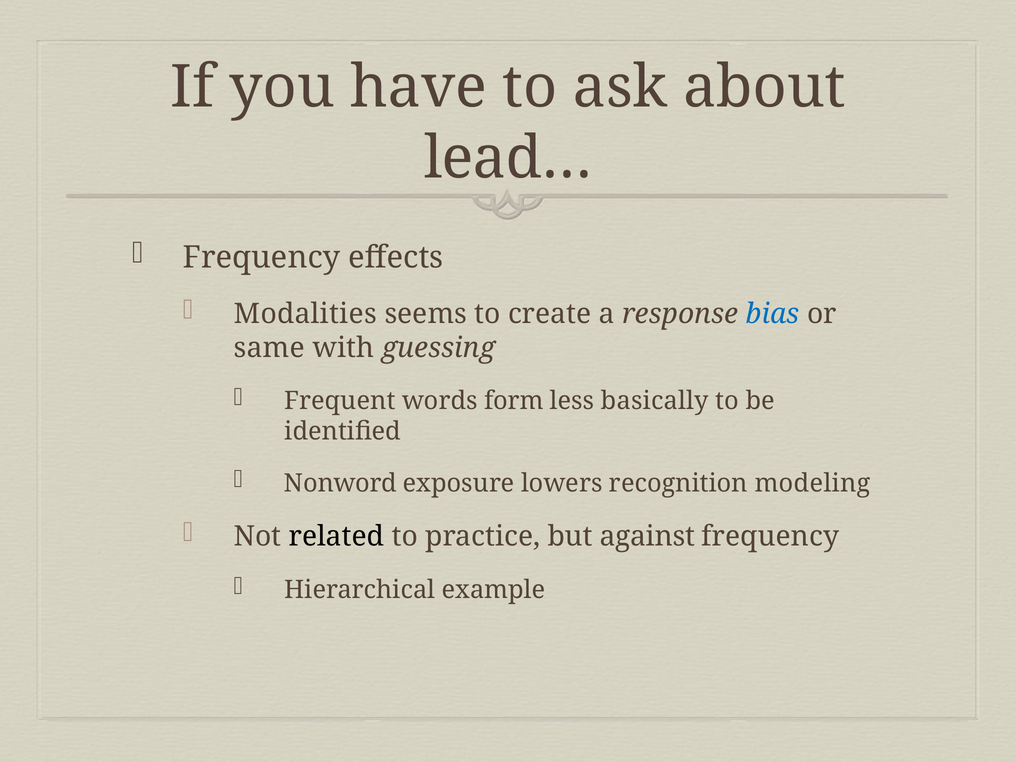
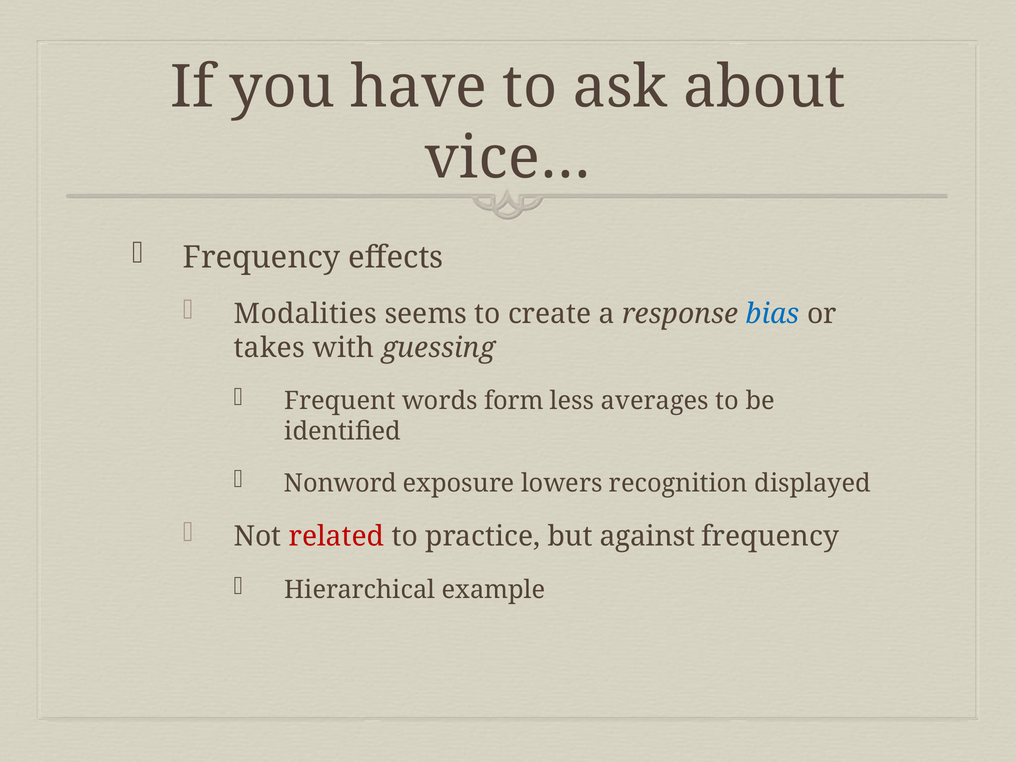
lead…: lead… -> vice… (508, 158)
same: same -> takes (269, 348)
basically: basically -> averages (655, 401)
modeling: modeling -> displayed (813, 483)
related colour: black -> red (336, 537)
